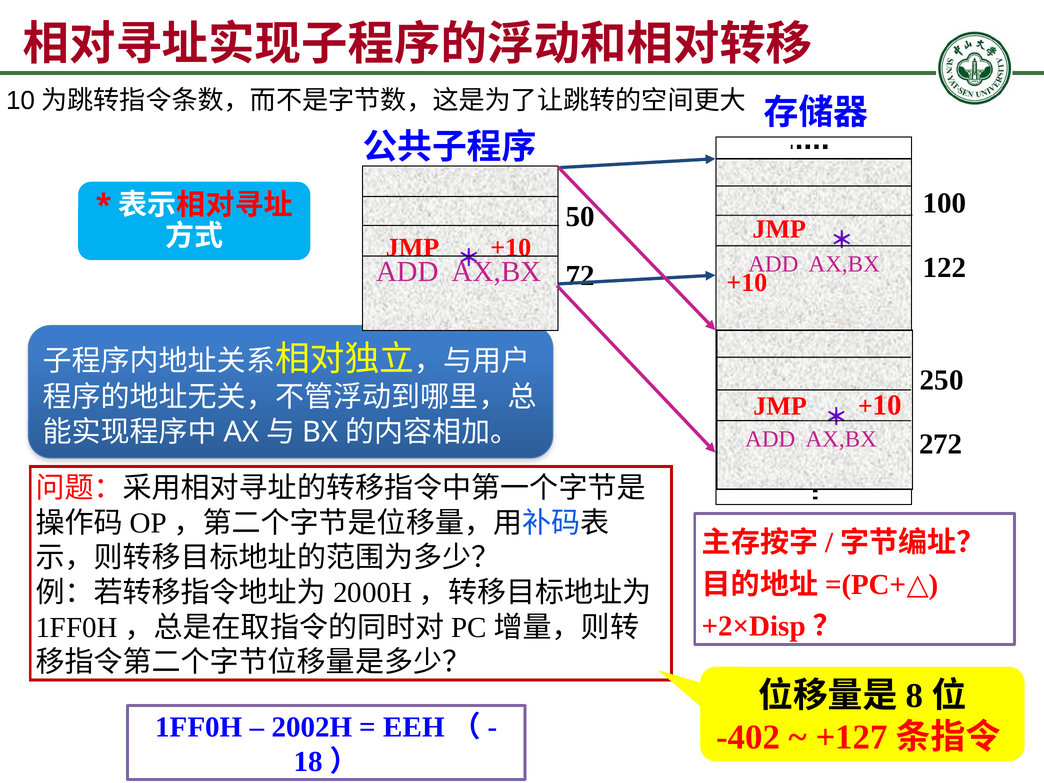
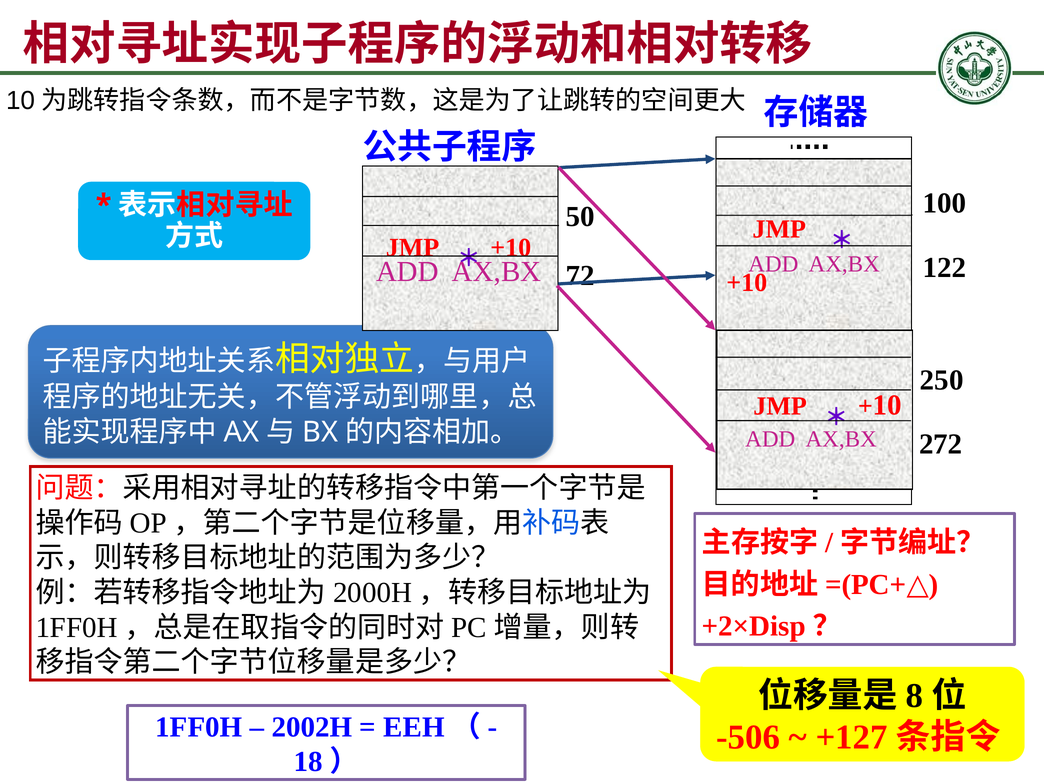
-402: -402 -> -506 (748, 737)
